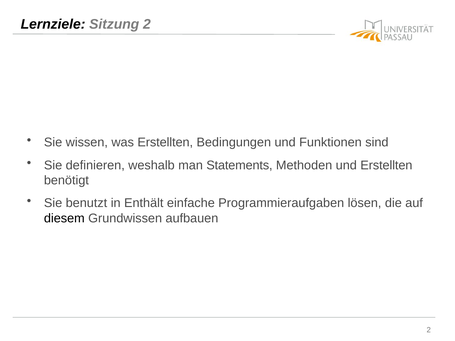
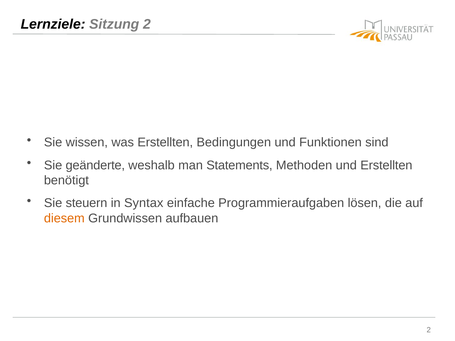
definieren: definieren -> geänderte (95, 165)
benutzt: benutzt -> steuern (86, 203)
Enthält: Enthält -> Syntax (144, 203)
diesem colour: black -> orange (64, 218)
